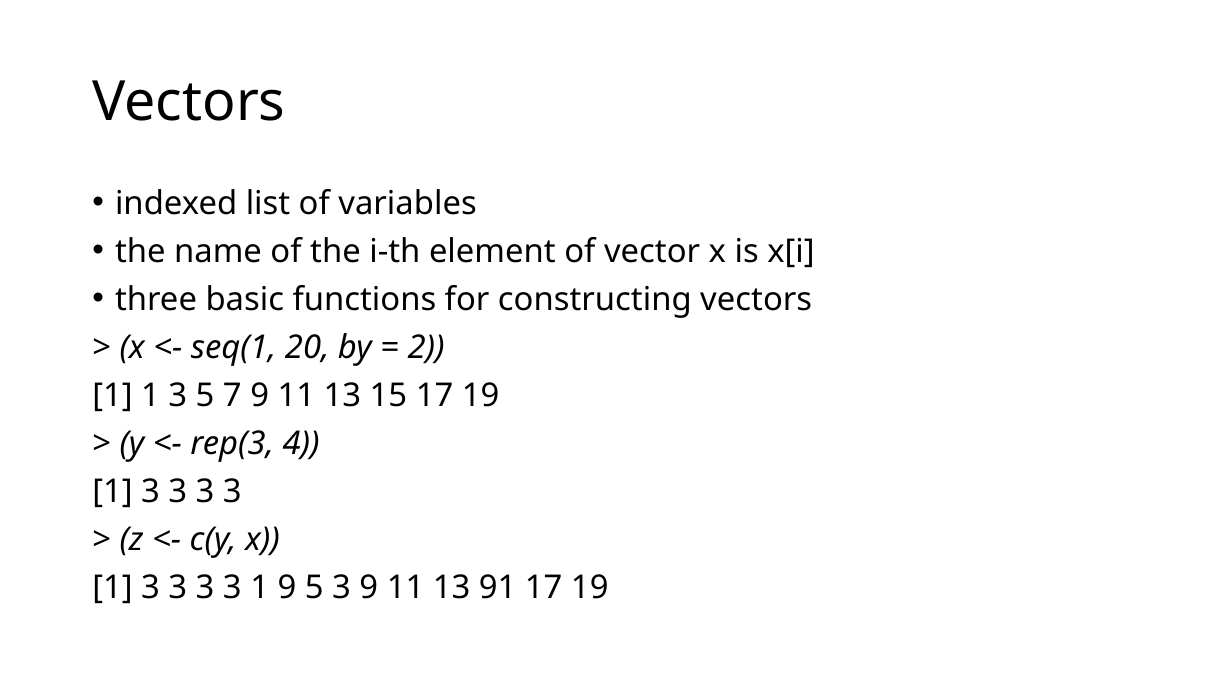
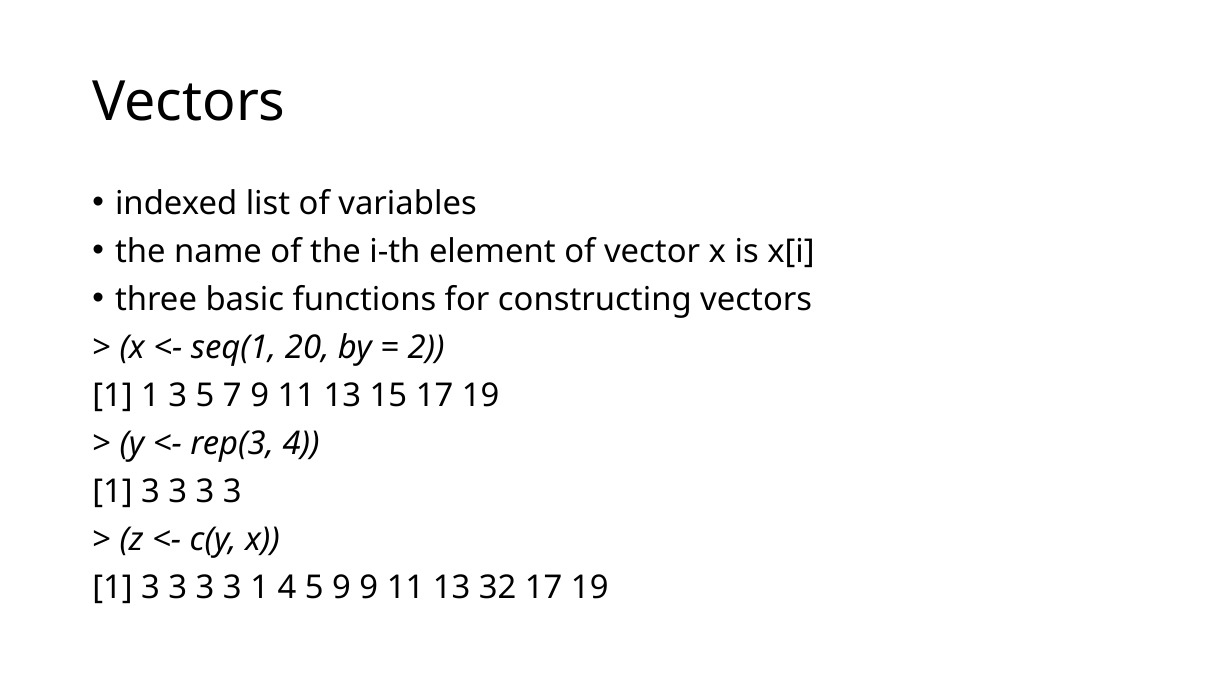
1 9: 9 -> 4 (287, 588)
5 3: 3 -> 9 (342, 588)
91: 91 -> 32 (498, 588)
